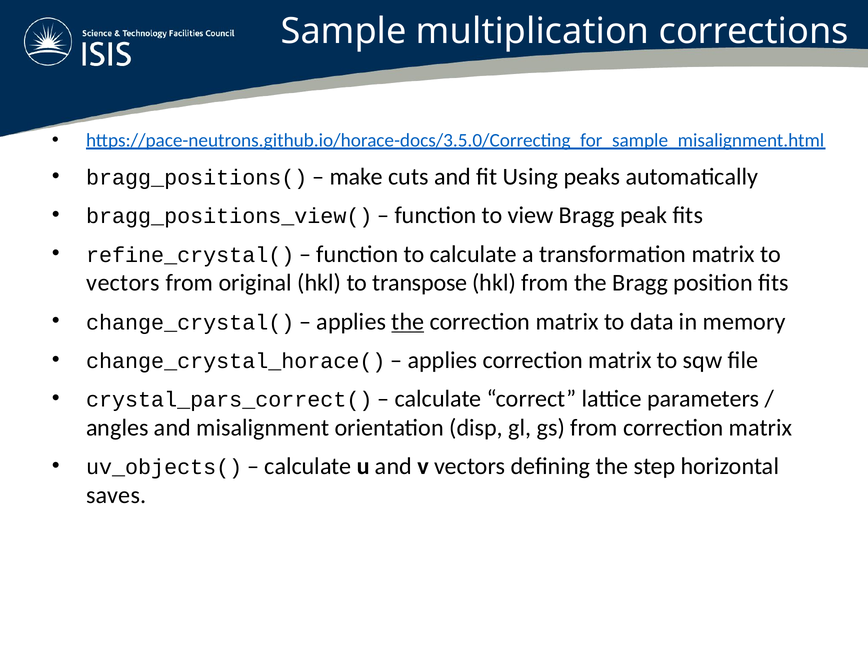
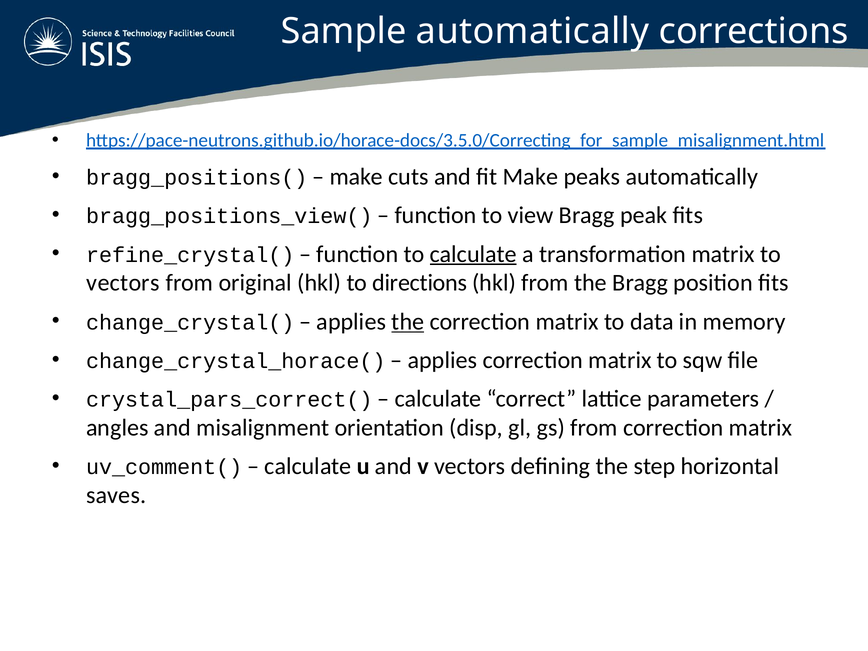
Sample multiplication: multiplication -> automatically (533, 31)
fit Using: Using -> Make (530, 177)
calculate underline: none -> present (473, 254)
transpose: transpose -> directions (420, 283)
uv_objects(: uv_objects( -> uv_comment( (164, 467)
